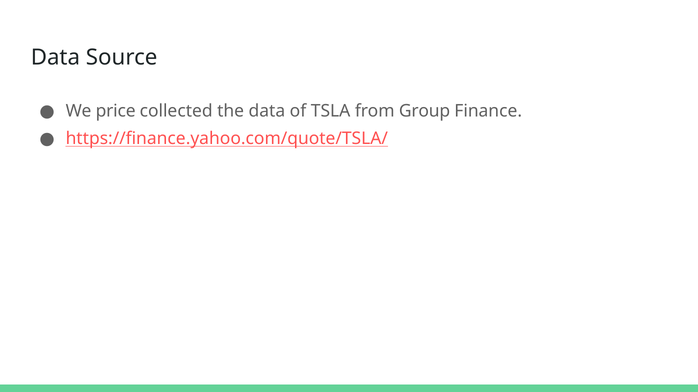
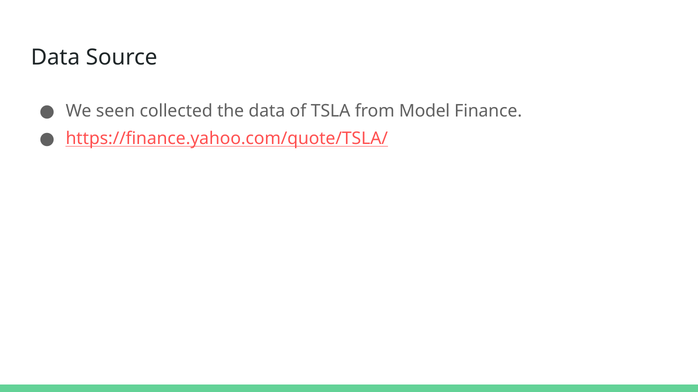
price: price -> seen (115, 111)
Group: Group -> Model (425, 111)
